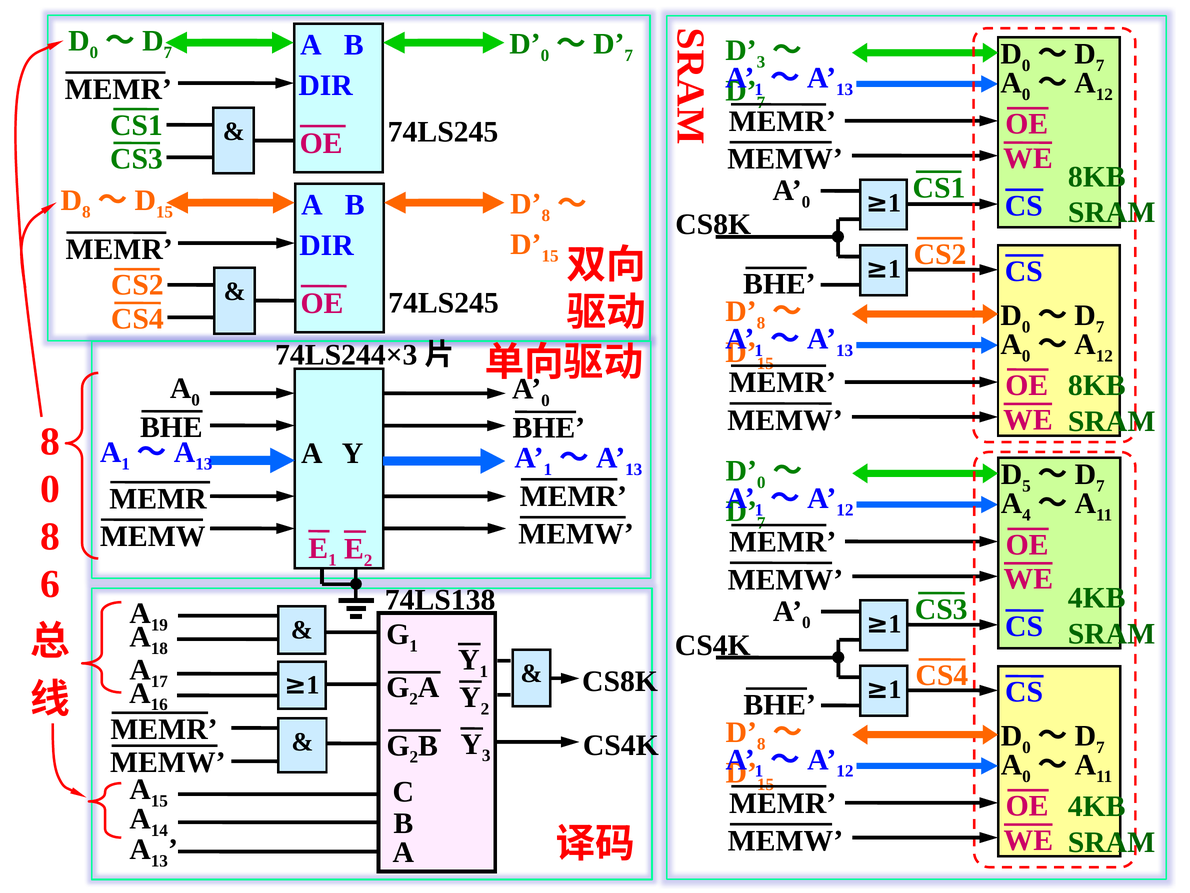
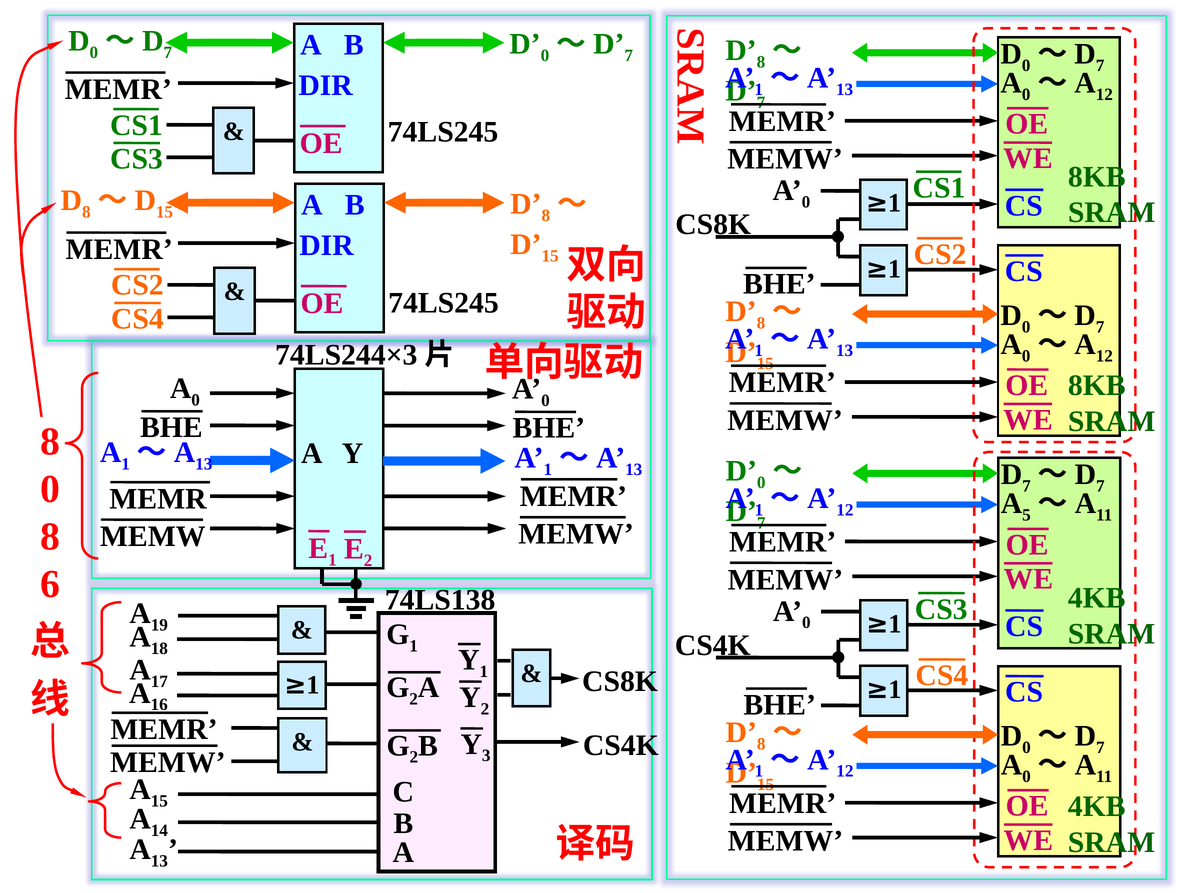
3: 3 -> 8 (761, 62)
5: 5 -> 7 (1026, 486)
4: 4 -> 5 (1026, 515)
